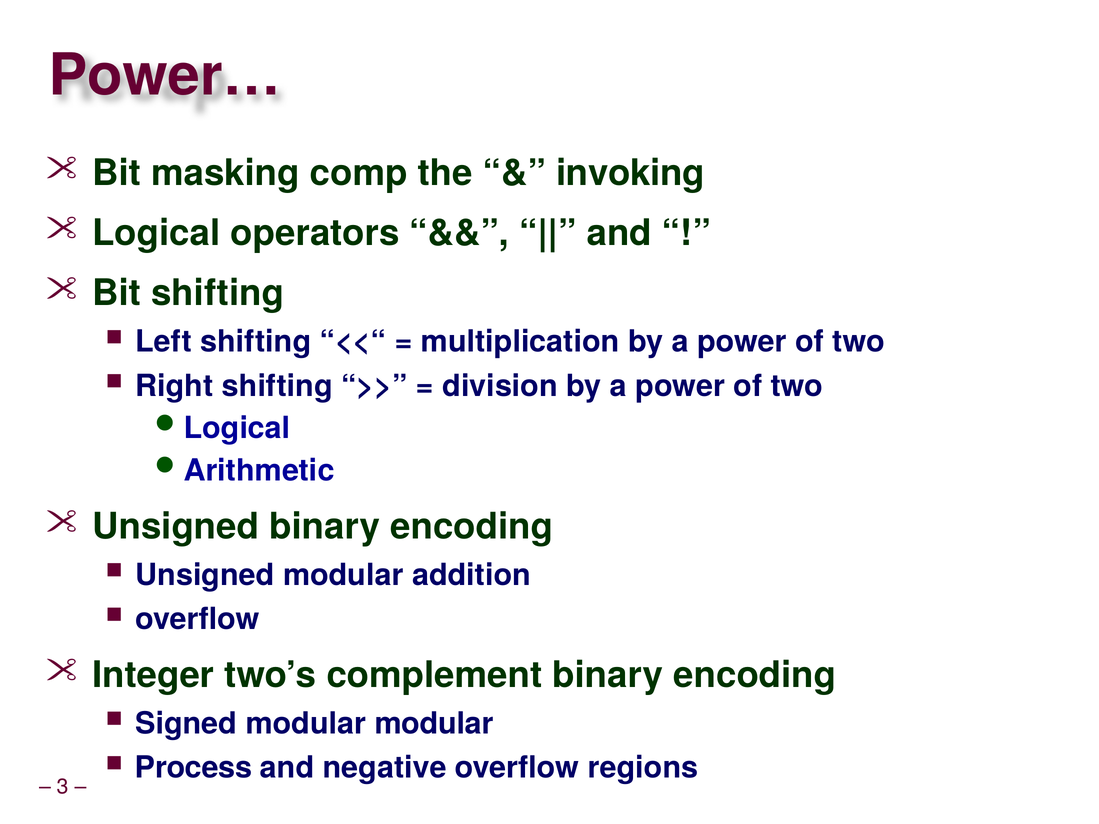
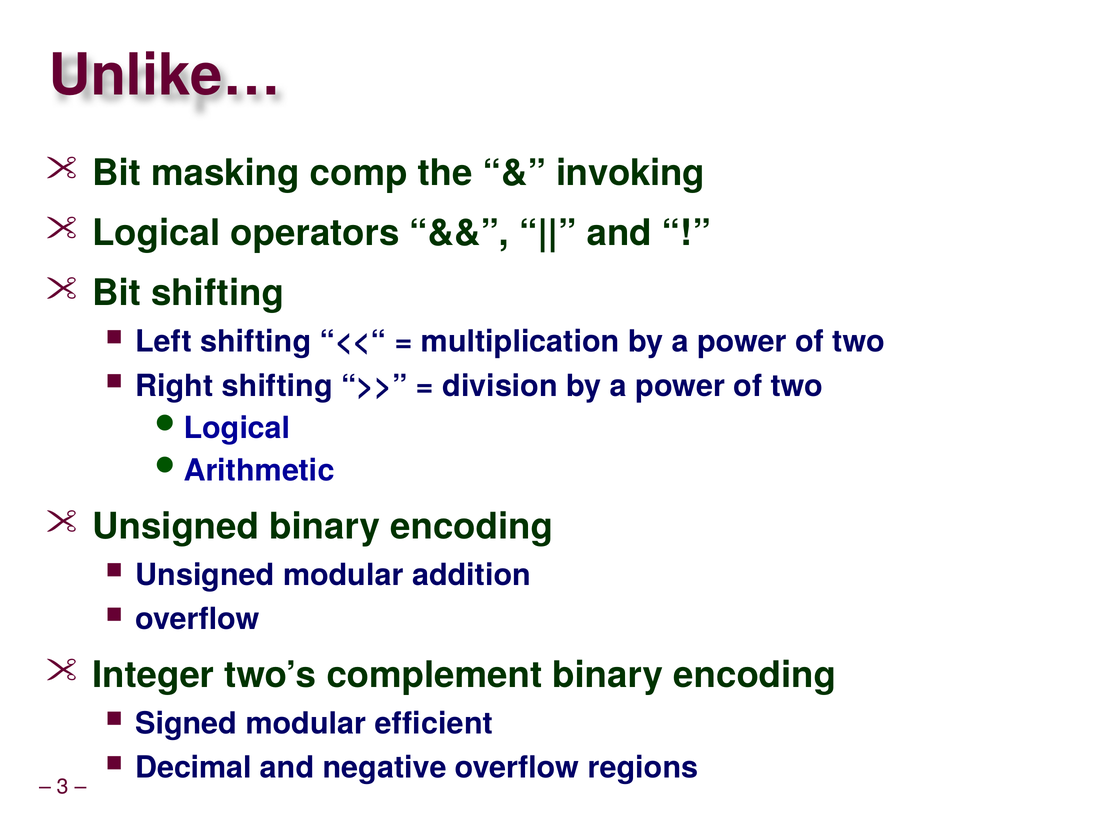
Power…: Power… -> Unlike… (165, 76)
modular modular: modular -> efficient (434, 724)
Process: Process -> Decimal (193, 768)
